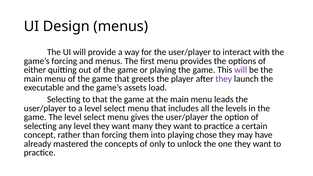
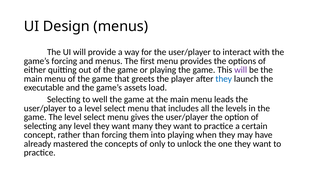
they colour: purple -> blue (224, 79)
to that: that -> well (100, 99)
chose: chose -> when (206, 135)
